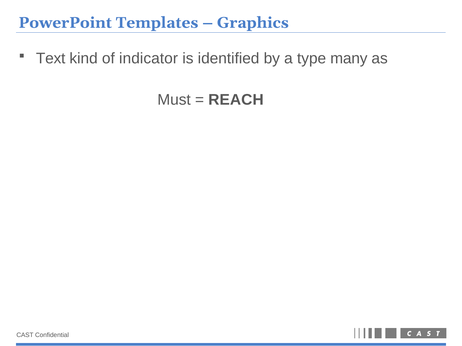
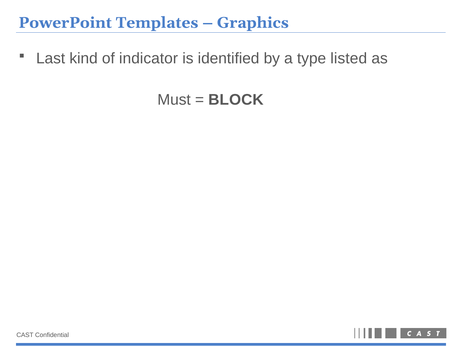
Text: Text -> Last (51, 58)
many: many -> listed (349, 58)
REACH: REACH -> BLOCK (236, 100)
